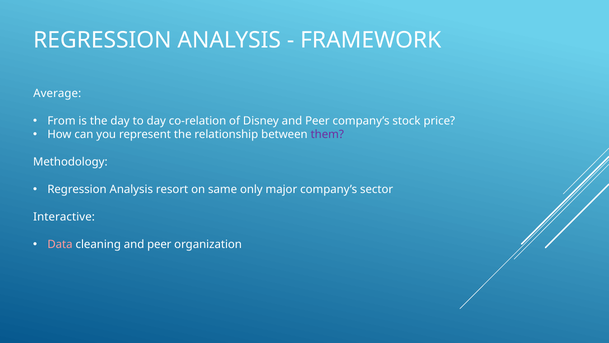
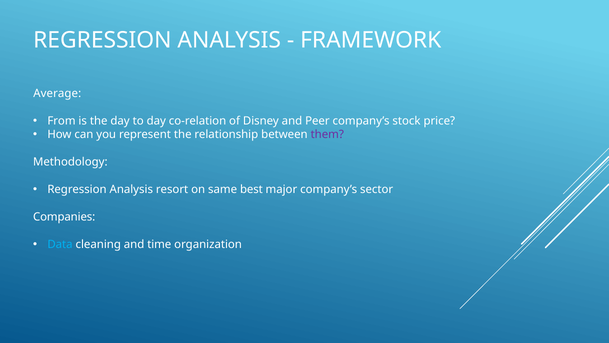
only: only -> best (251, 189)
Interactive: Interactive -> Companies (64, 217)
Data colour: pink -> light blue (60, 244)
cleaning and peer: peer -> time (159, 244)
